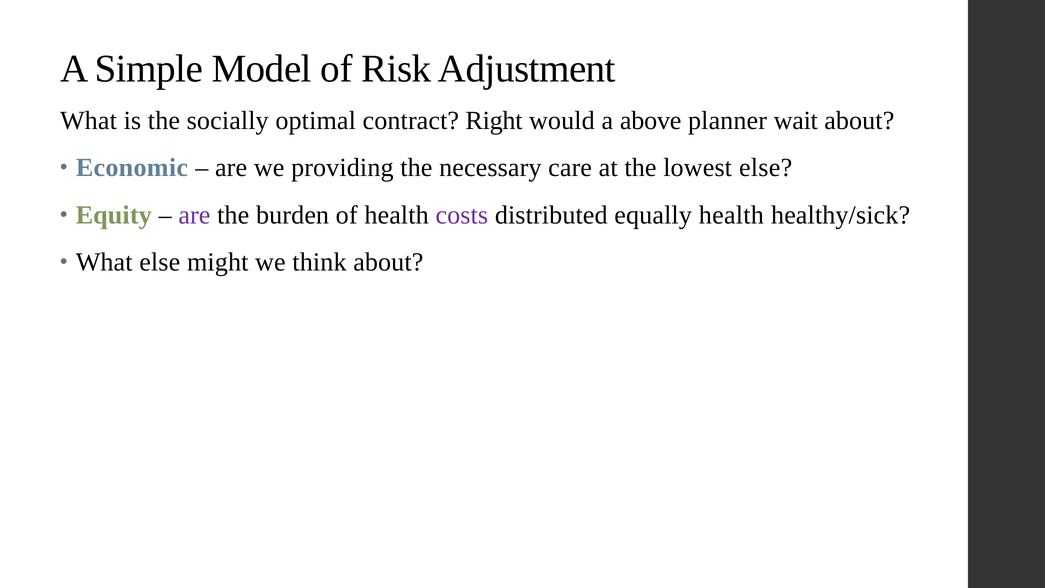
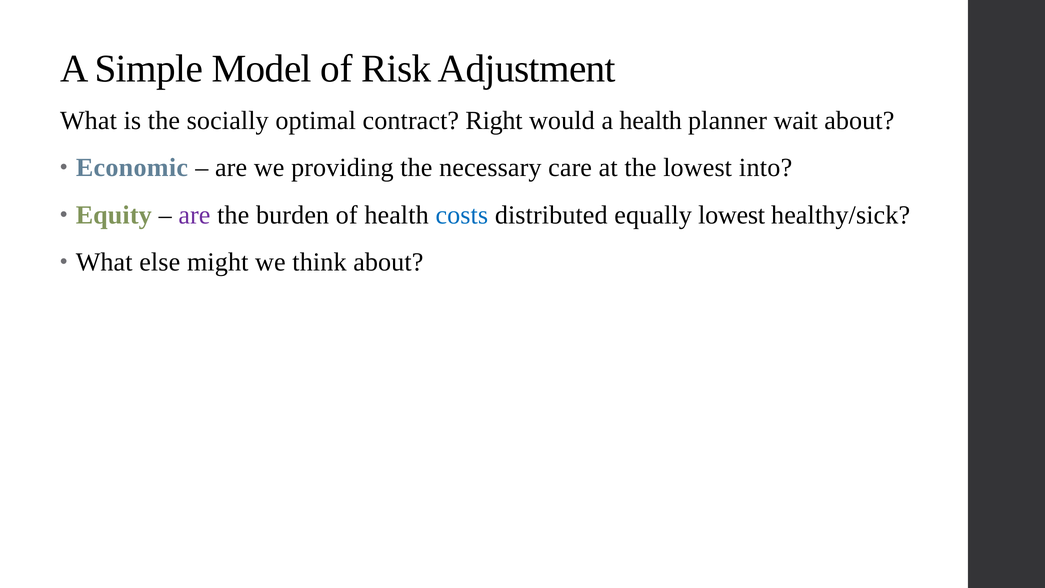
a above: above -> health (651, 121)
lowest else: else -> into (766, 168)
costs colour: purple -> blue (462, 215)
equally health: health -> lowest (732, 215)
